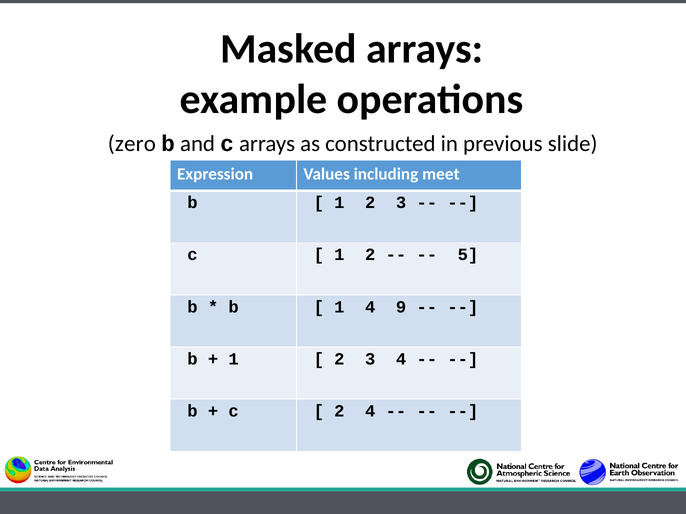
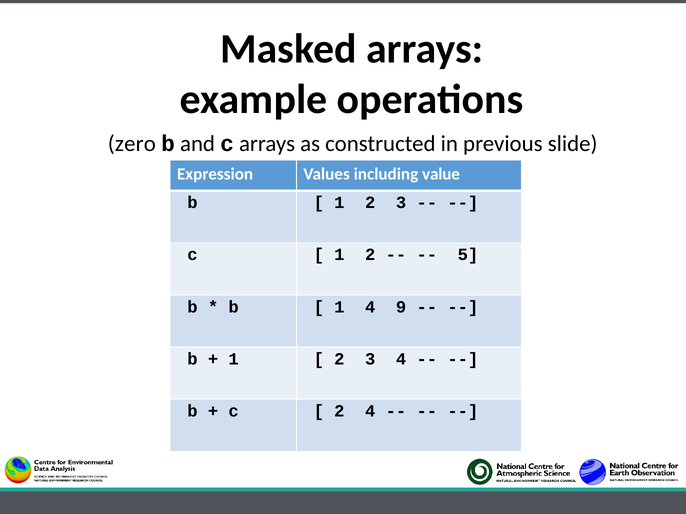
meet: meet -> value (441, 174)
